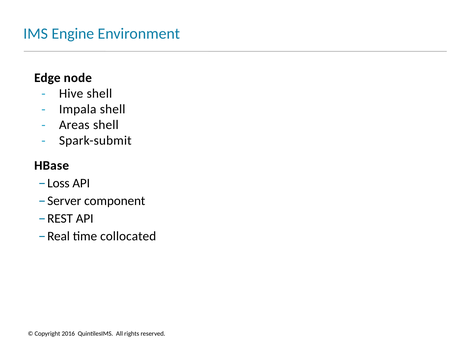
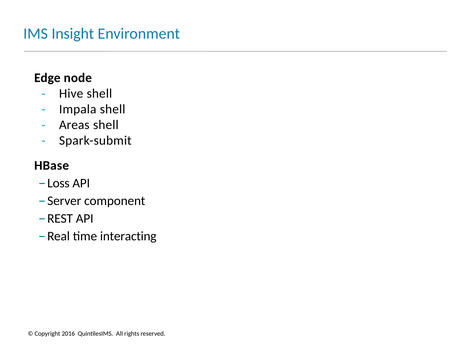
Engine: Engine -> Insight (73, 34)
collocated: collocated -> interacting (128, 236)
